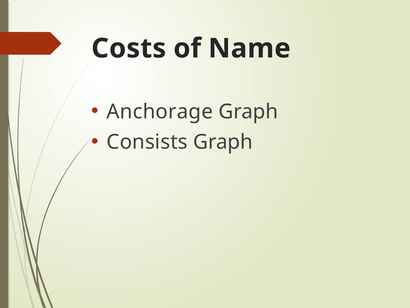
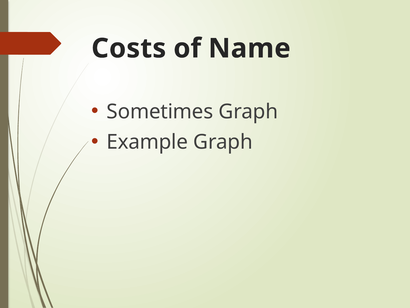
Anchorage: Anchorage -> Sometimes (160, 111)
Consists: Consists -> Example (147, 142)
